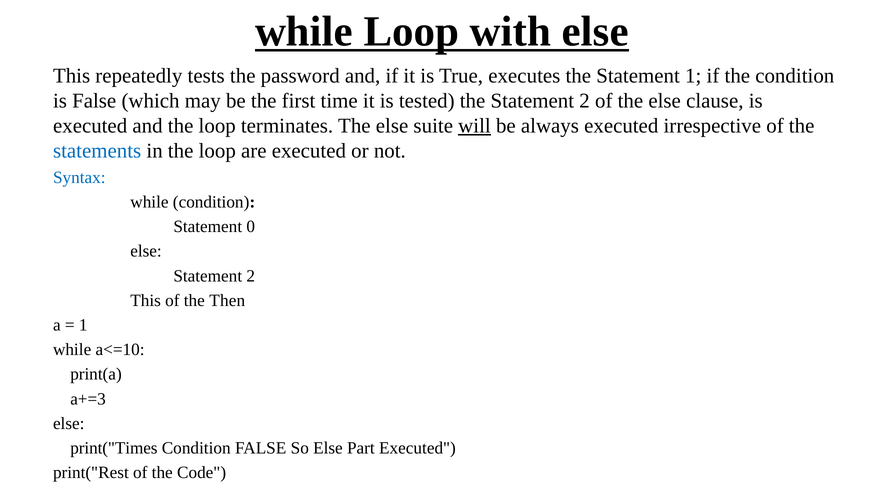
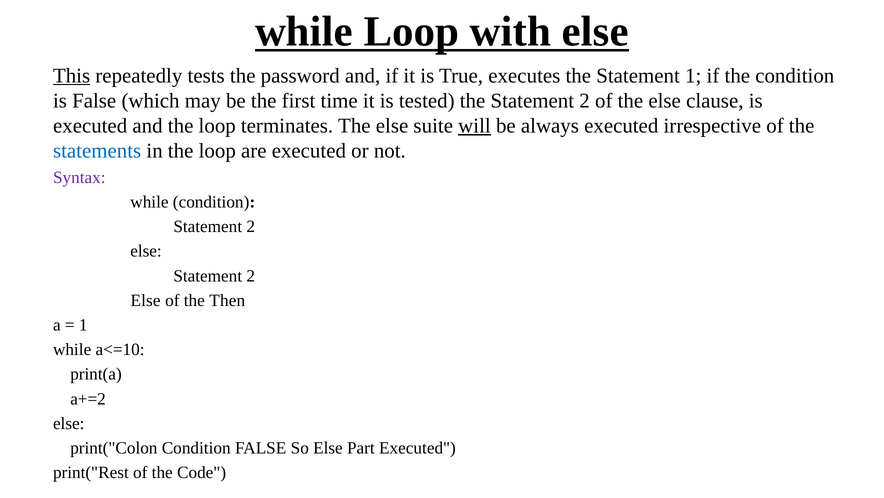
This underline: none -> present (72, 75)
Syntax colour: blue -> purple (79, 177)
0: 0 -> 2 (251, 226)
This: This -> Else (146, 300)
a+=3: a+=3 -> a+=2 (88, 398)
print("Times: print("Times -> print("Colon (114, 447)
